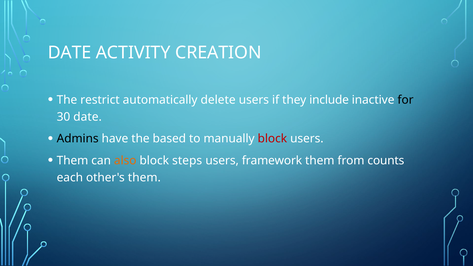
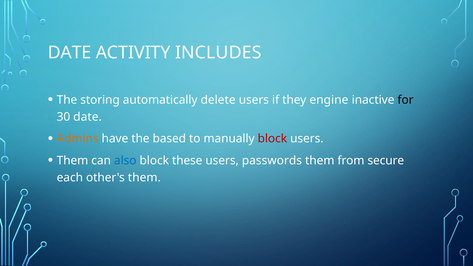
CREATION: CREATION -> INCLUDES (218, 53)
restrict: restrict -> storing (100, 100)
include: include -> engine (329, 100)
Admins colour: black -> orange (78, 139)
also colour: orange -> blue (125, 161)
steps: steps -> these (187, 161)
framework: framework -> passwords (272, 161)
counts: counts -> secure (386, 161)
